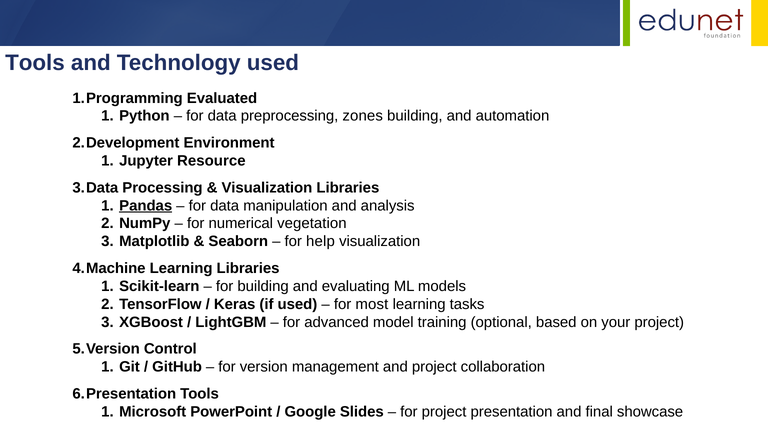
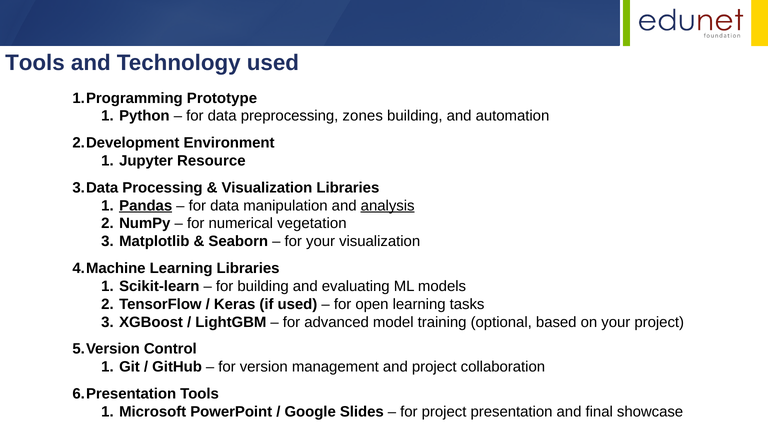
Evaluated: Evaluated -> Prototype (222, 98)
analysis underline: none -> present (388, 206)
for help: help -> your (321, 241)
most: most -> open (372, 304)
